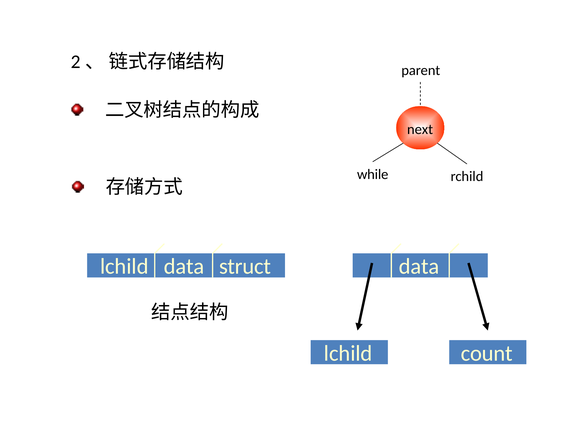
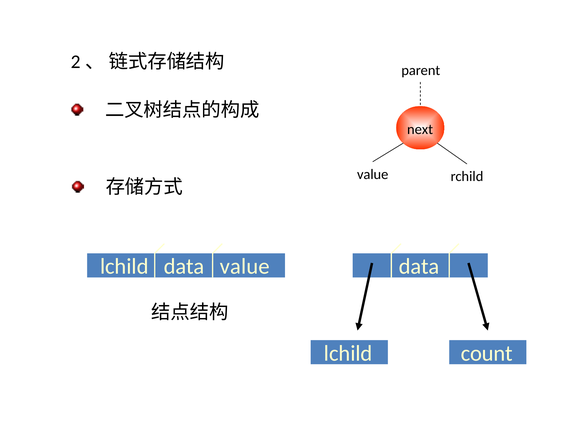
while: while -> value (373, 174)
data struct: struct -> value (245, 267)
